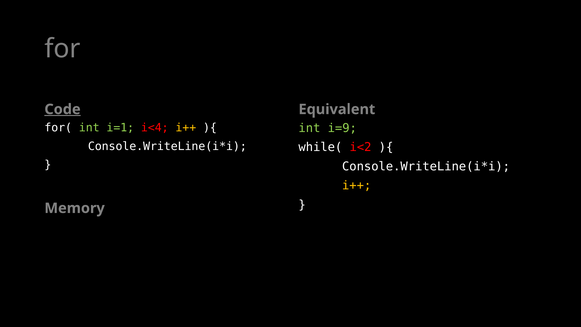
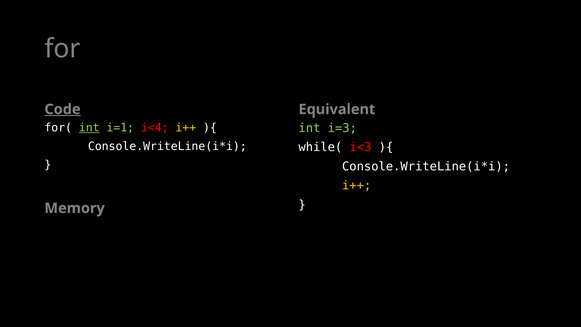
int underline: none -> present (89, 128)
i=9: i=9 -> i=3 (342, 128)
i<2: i<2 -> i<3 (360, 147)
